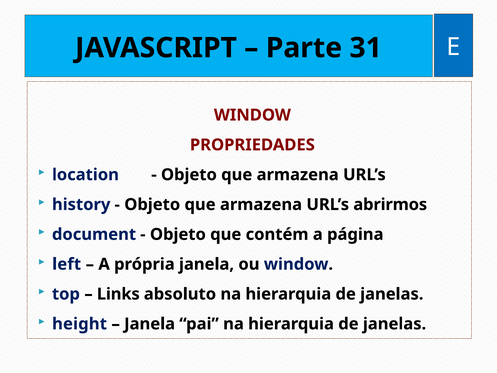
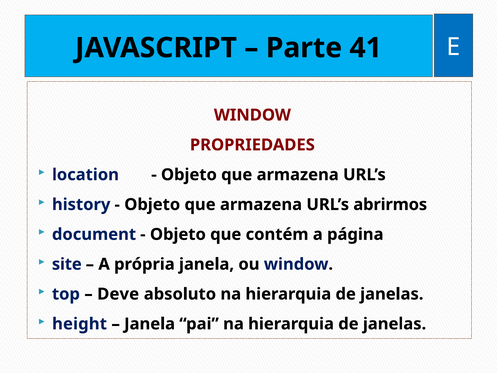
31: 31 -> 41 (366, 48)
left: left -> site (67, 264)
Links: Links -> Deve (118, 294)
